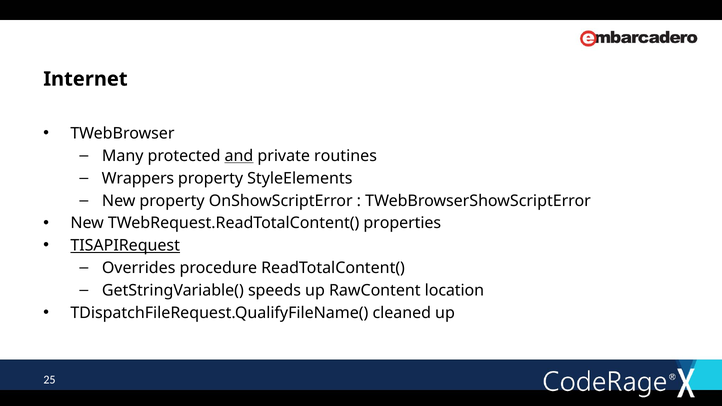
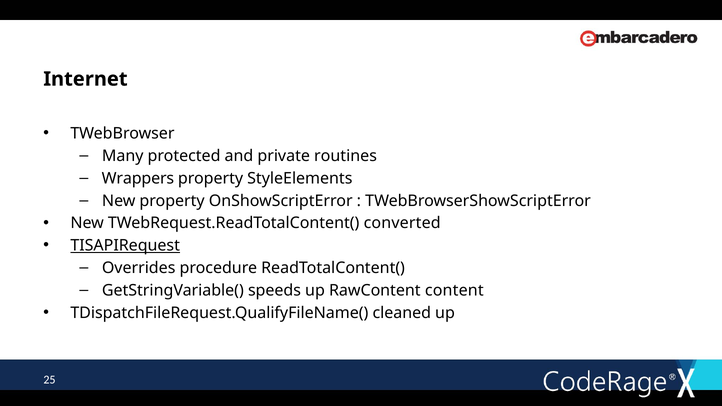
and underline: present -> none (239, 156)
properties: properties -> converted (402, 223)
location: location -> content (454, 291)
